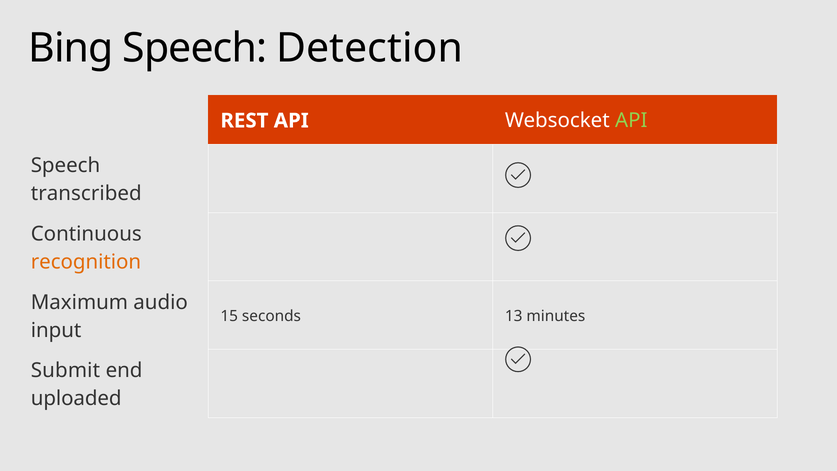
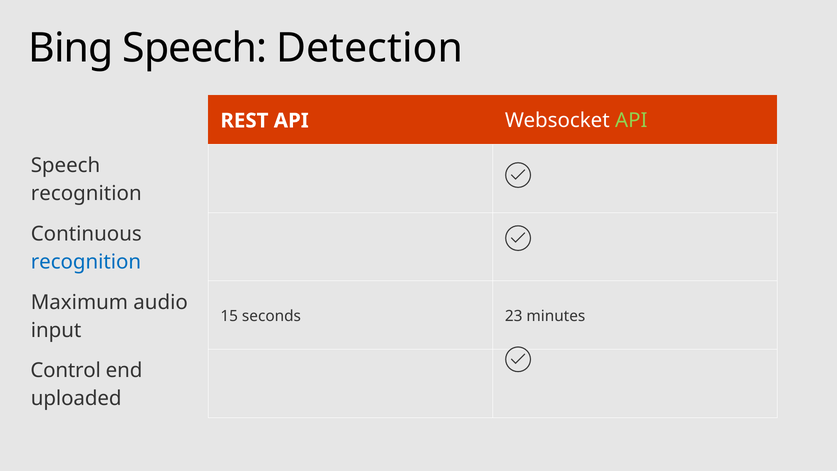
transcribed: transcribed -> recognition (86, 193)
recognition colour: orange -> blue (86, 262)
13: 13 -> 23 (514, 316)
Submit: Submit -> Control (66, 370)
